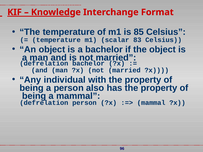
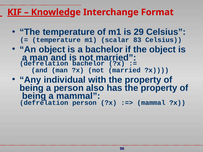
85: 85 -> 29 (139, 32)
